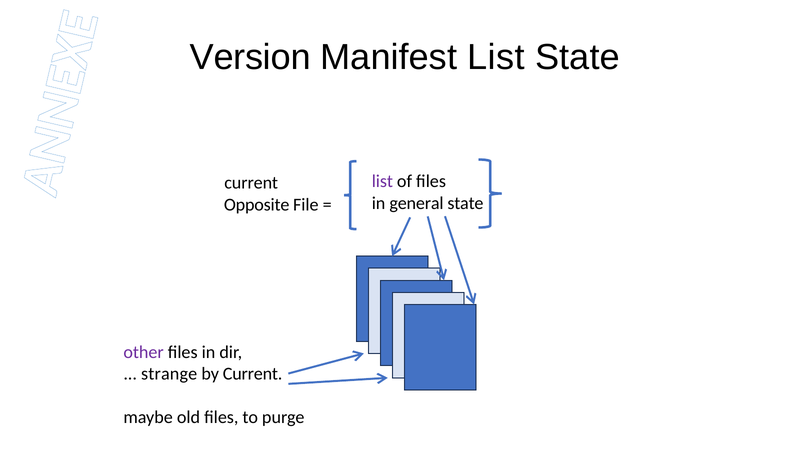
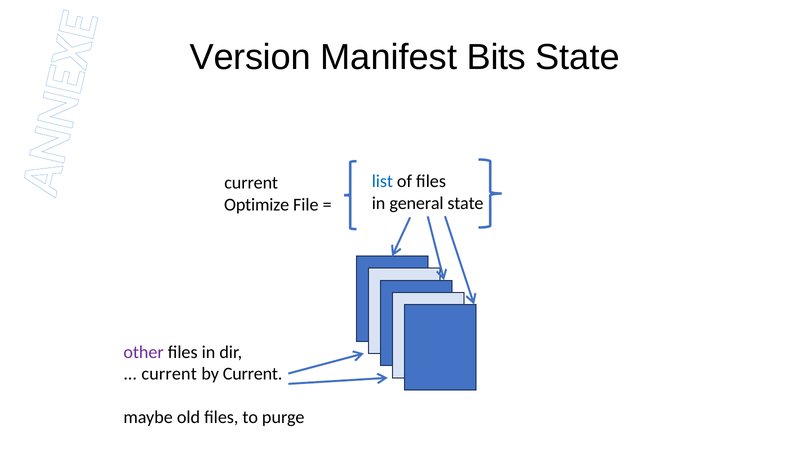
Manifest List: List -> Bits (496, 57)
list colour: purple -> blue (382, 181)
Opposite: Opposite -> Optimize (257, 205)
strange: strange -> current (169, 374)
